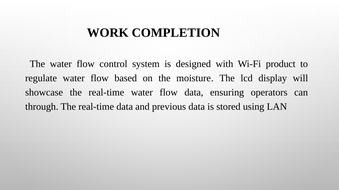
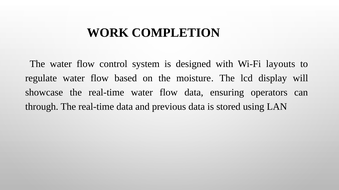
product: product -> layouts (281, 64)
